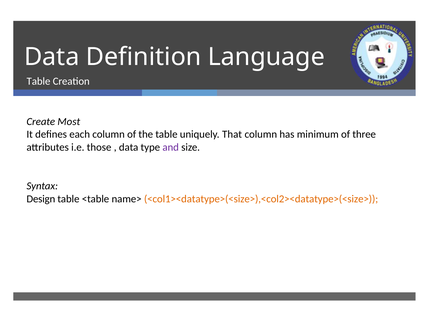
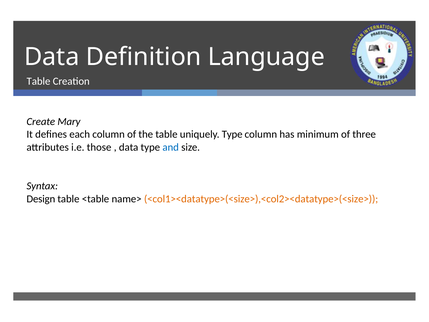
Most: Most -> Mary (69, 121)
uniquely That: That -> Type (232, 134)
and colour: purple -> blue (171, 147)
